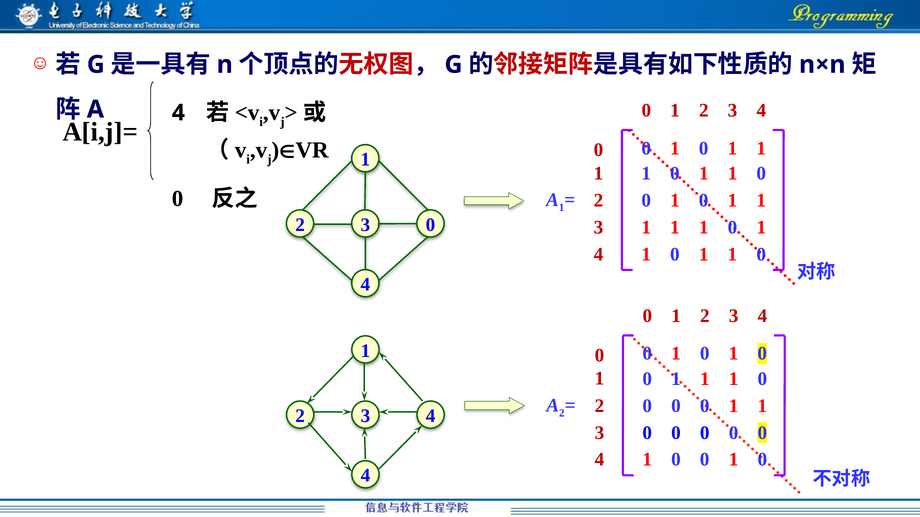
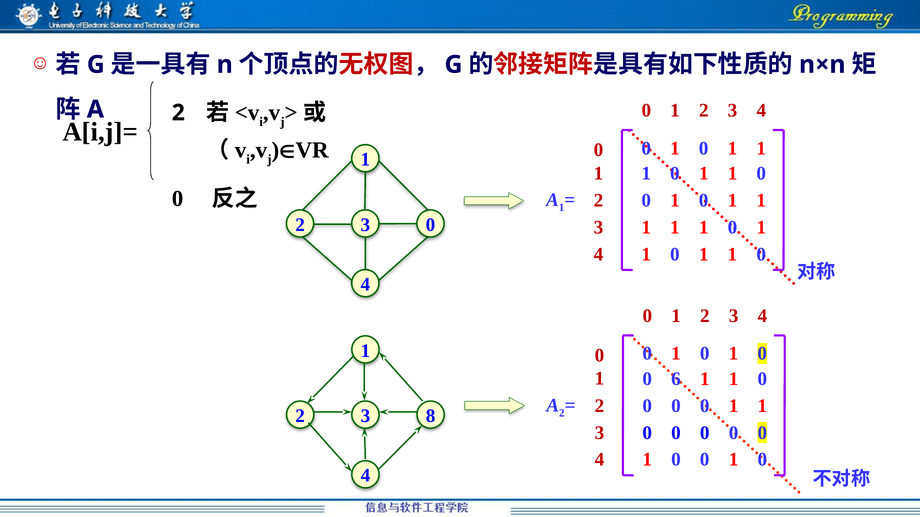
4: 4 -> 2 (178, 113)
1: 1 -> 6 (676, 379)
2 4: 4 -> 8 (431, 416)
